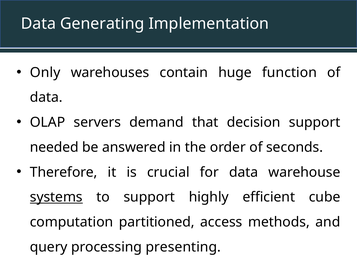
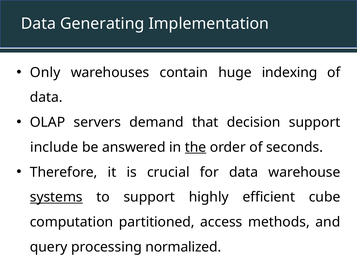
function: function -> indexing (290, 73)
needed: needed -> include (54, 148)
the underline: none -> present (196, 148)
presenting: presenting -> normalized (183, 248)
